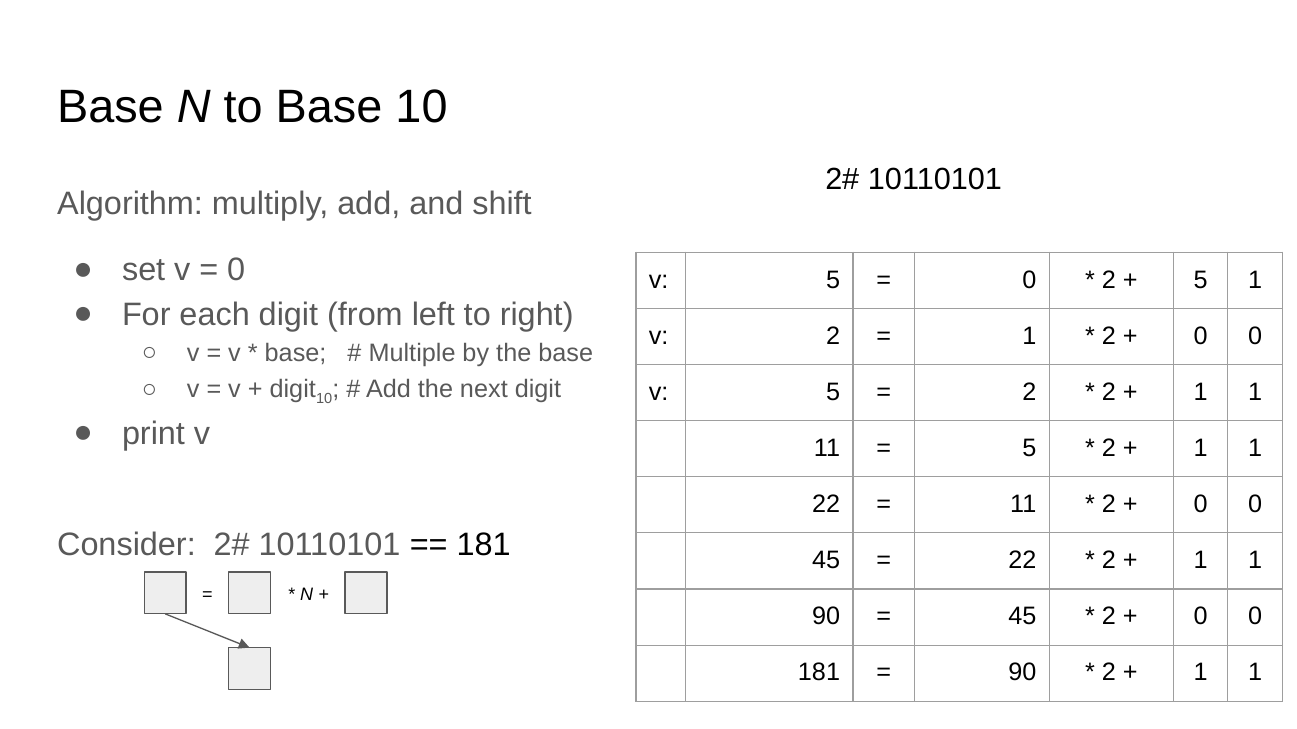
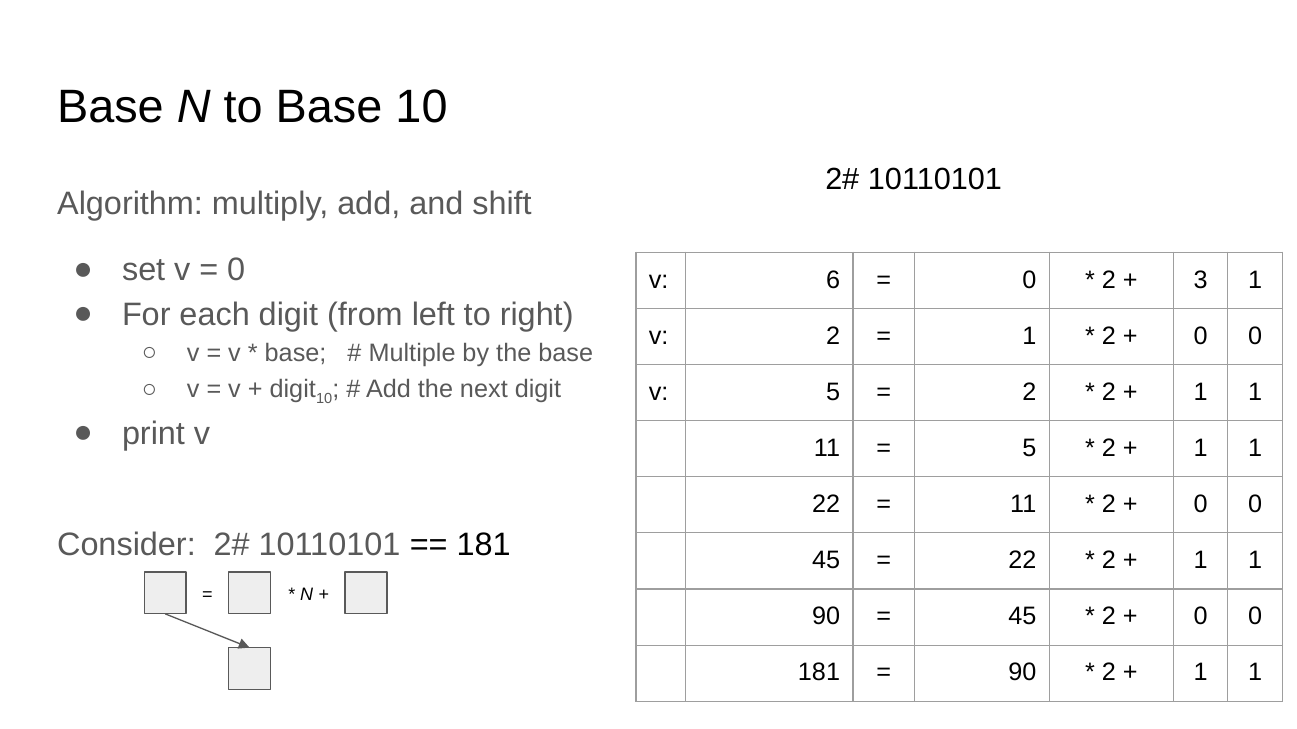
5: 5 -> 6 (833, 280)
5: 5 -> 3 (1201, 280)
